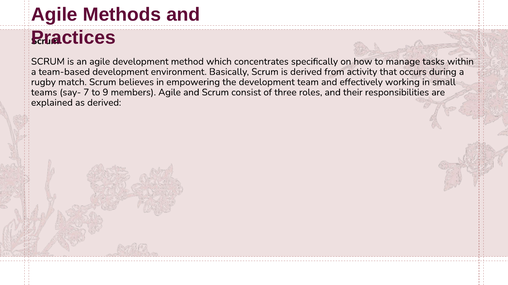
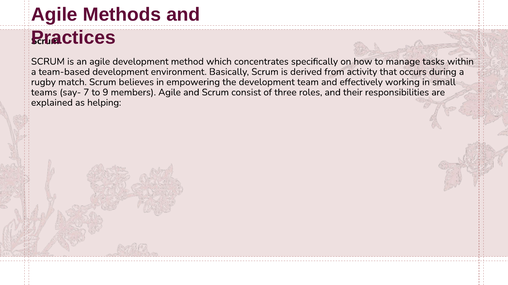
as derived: derived -> helping (104, 103)
